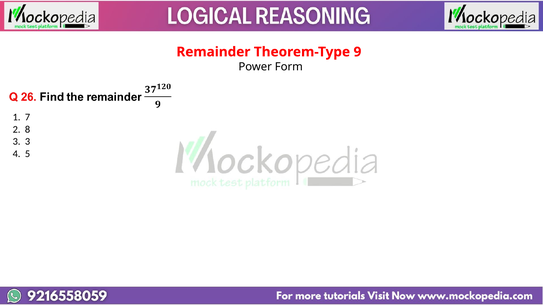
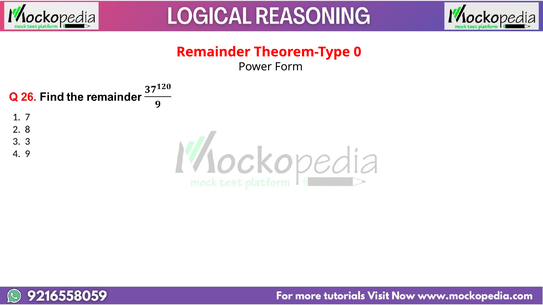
9: 9 -> 0 (357, 52)
5: 5 -> 9 (28, 154)
